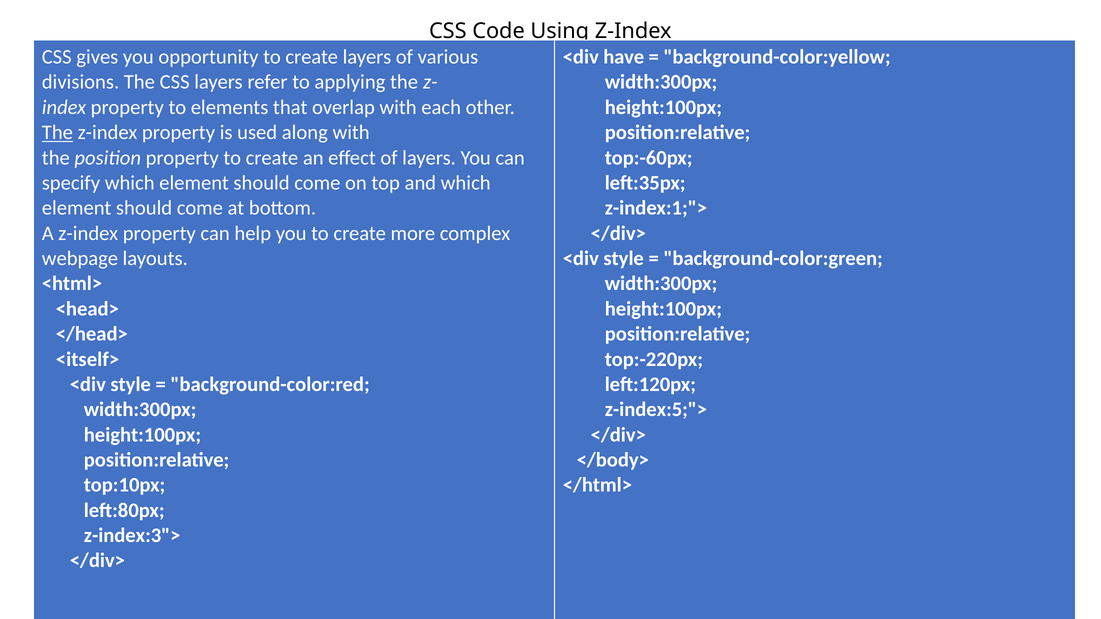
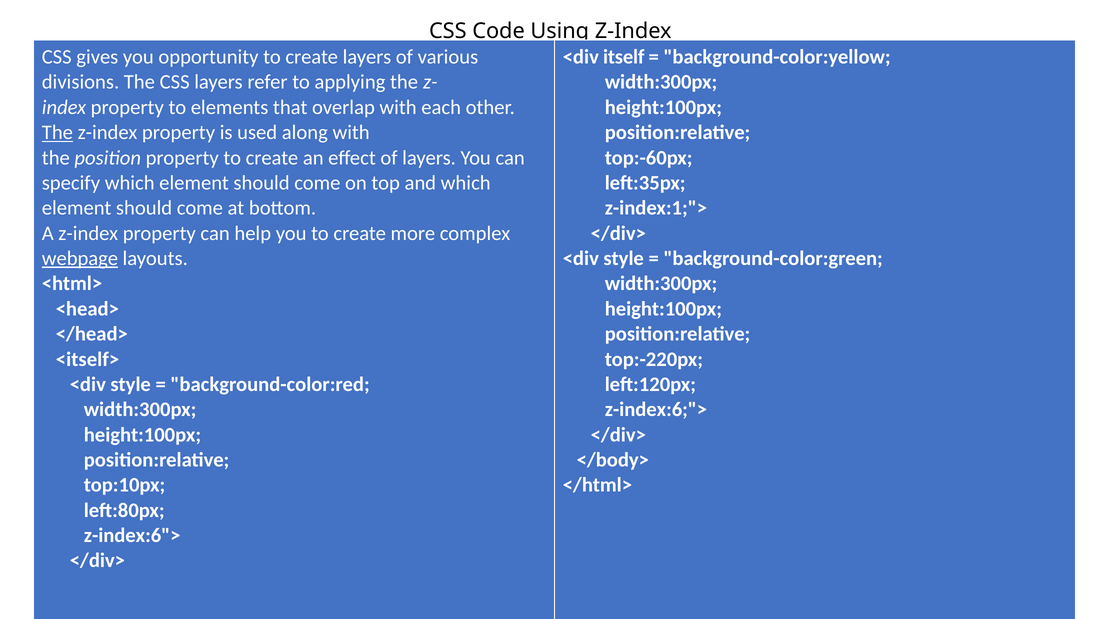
have: have -> itself (624, 57)
webpage underline: none -> present (80, 259)
z-index:5;">: z-index:5;"> -> z-index:6;"> (656, 410)
z-index:3">: z-index:3"> -> z-index:6"> (132, 536)
